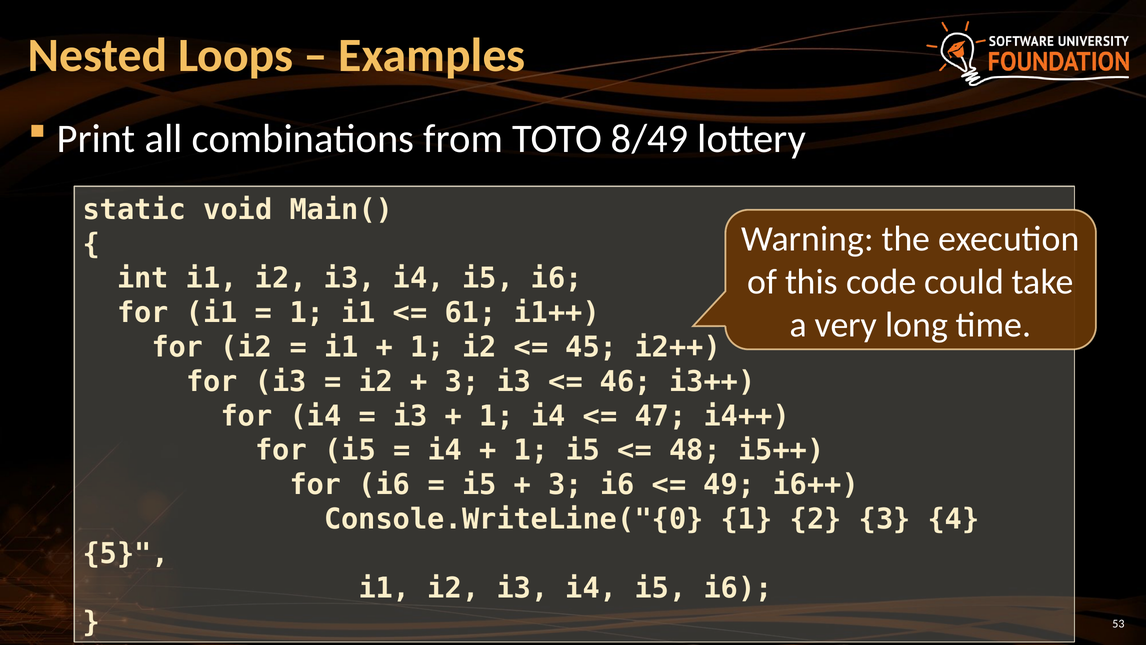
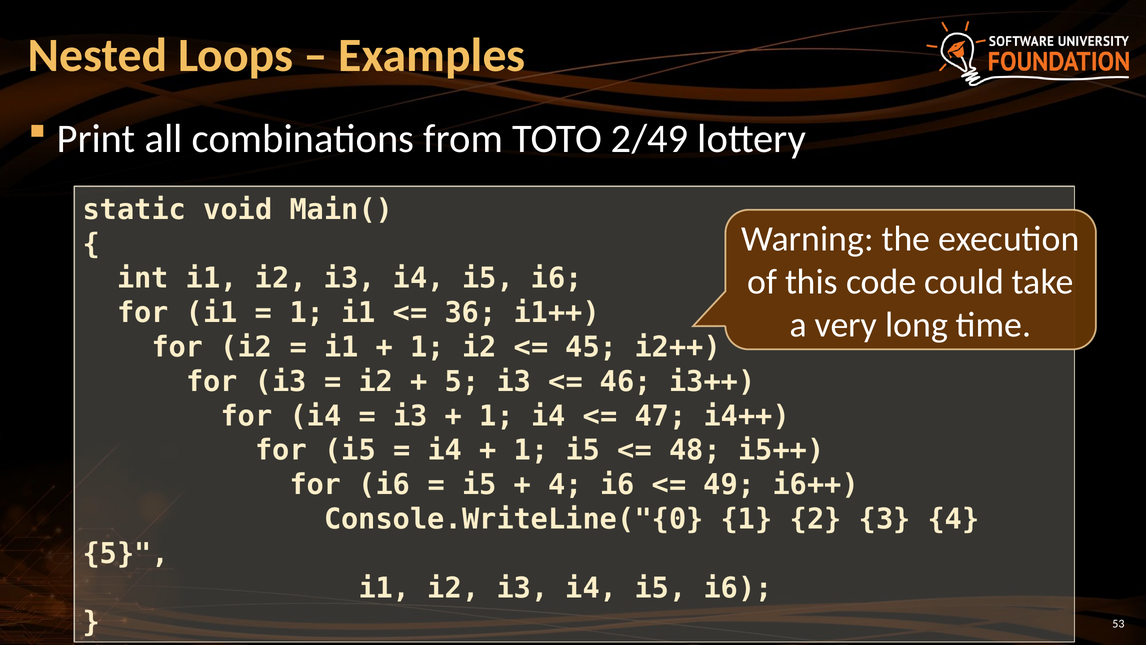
8/49: 8/49 -> 2/49 (650, 139)
61: 61 -> 36 (471, 313)
3: 3 -> 5 (462, 382)
3: 3 -> 4 (566, 485)
